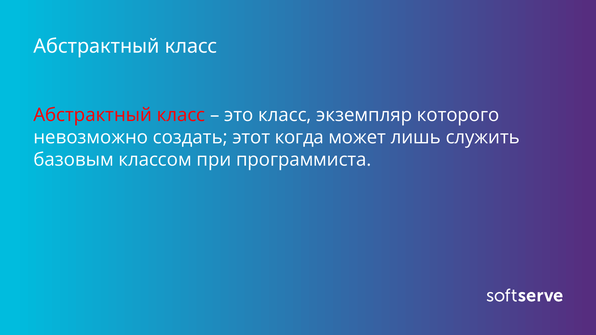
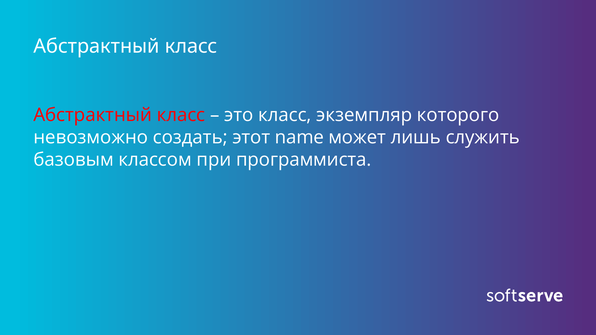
когда: когда -> name (299, 138)
